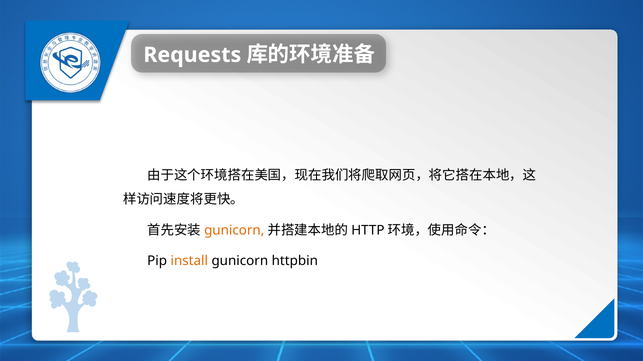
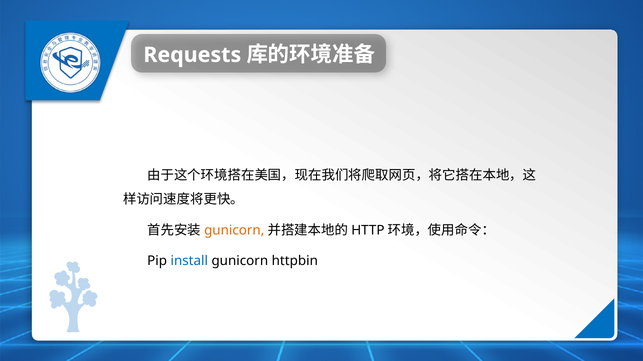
install colour: orange -> blue (189, 261)
